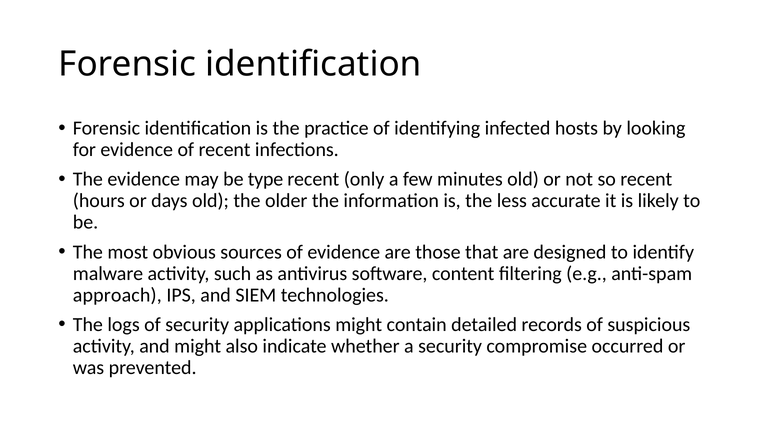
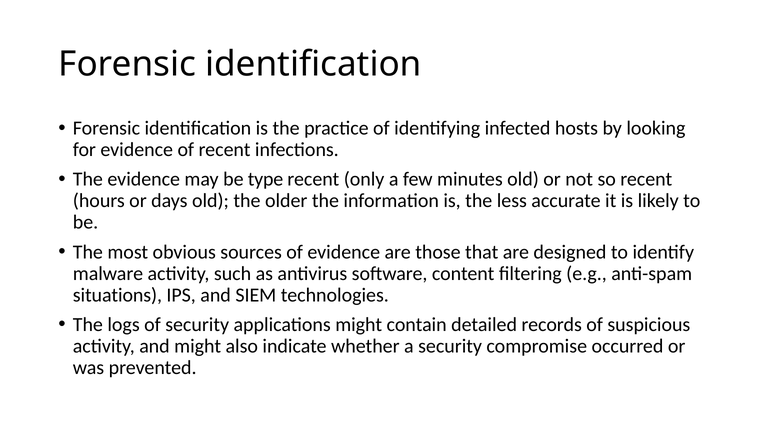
approach: approach -> situations (117, 295)
